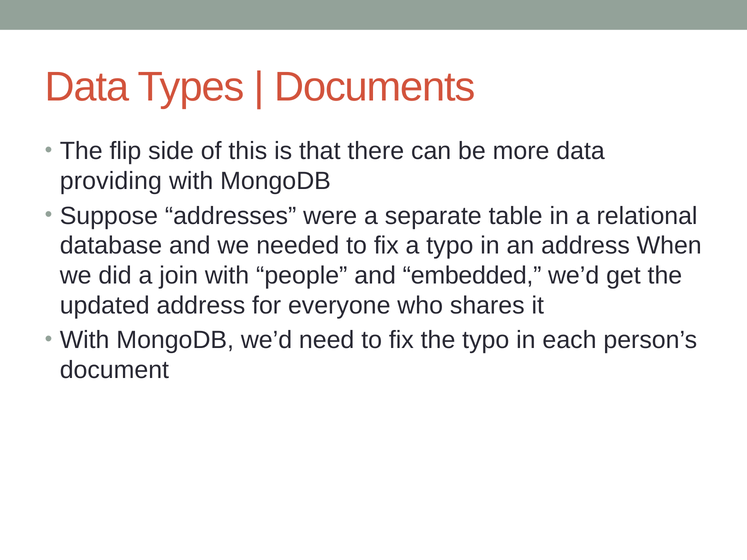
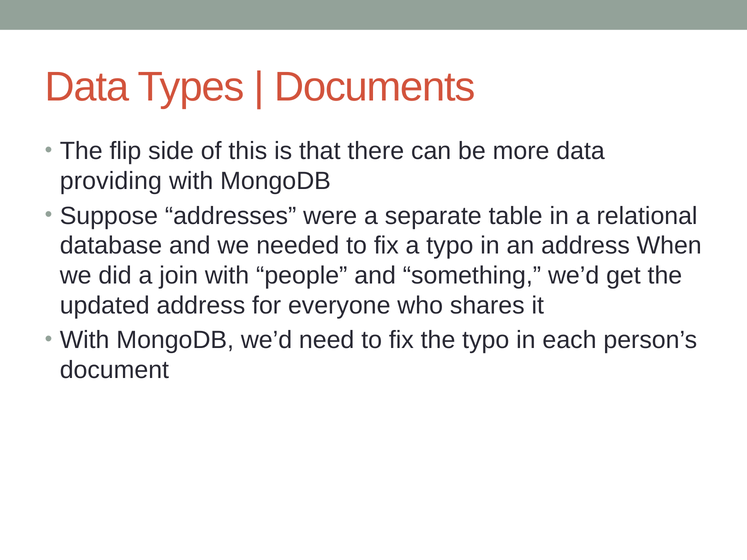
embedded: embedded -> something (472, 276)
